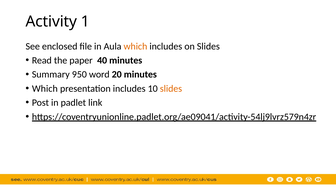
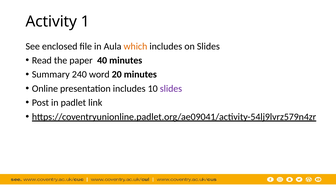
950: 950 -> 240 (79, 74)
Which: Which -> Online (45, 89)
slides colour: orange -> purple (171, 89)
